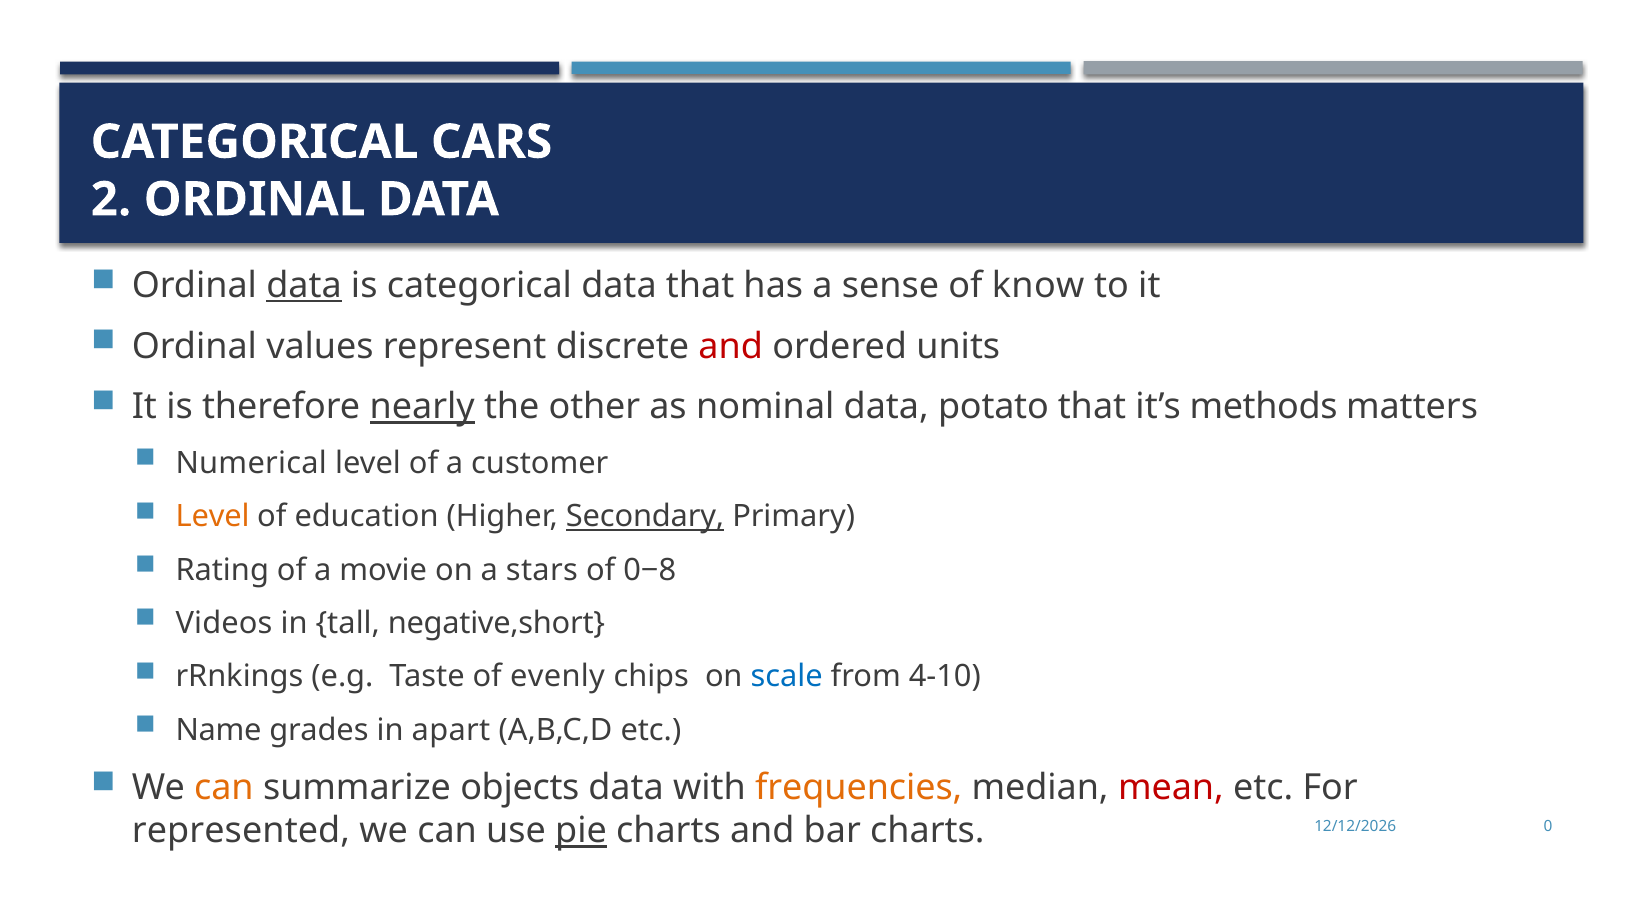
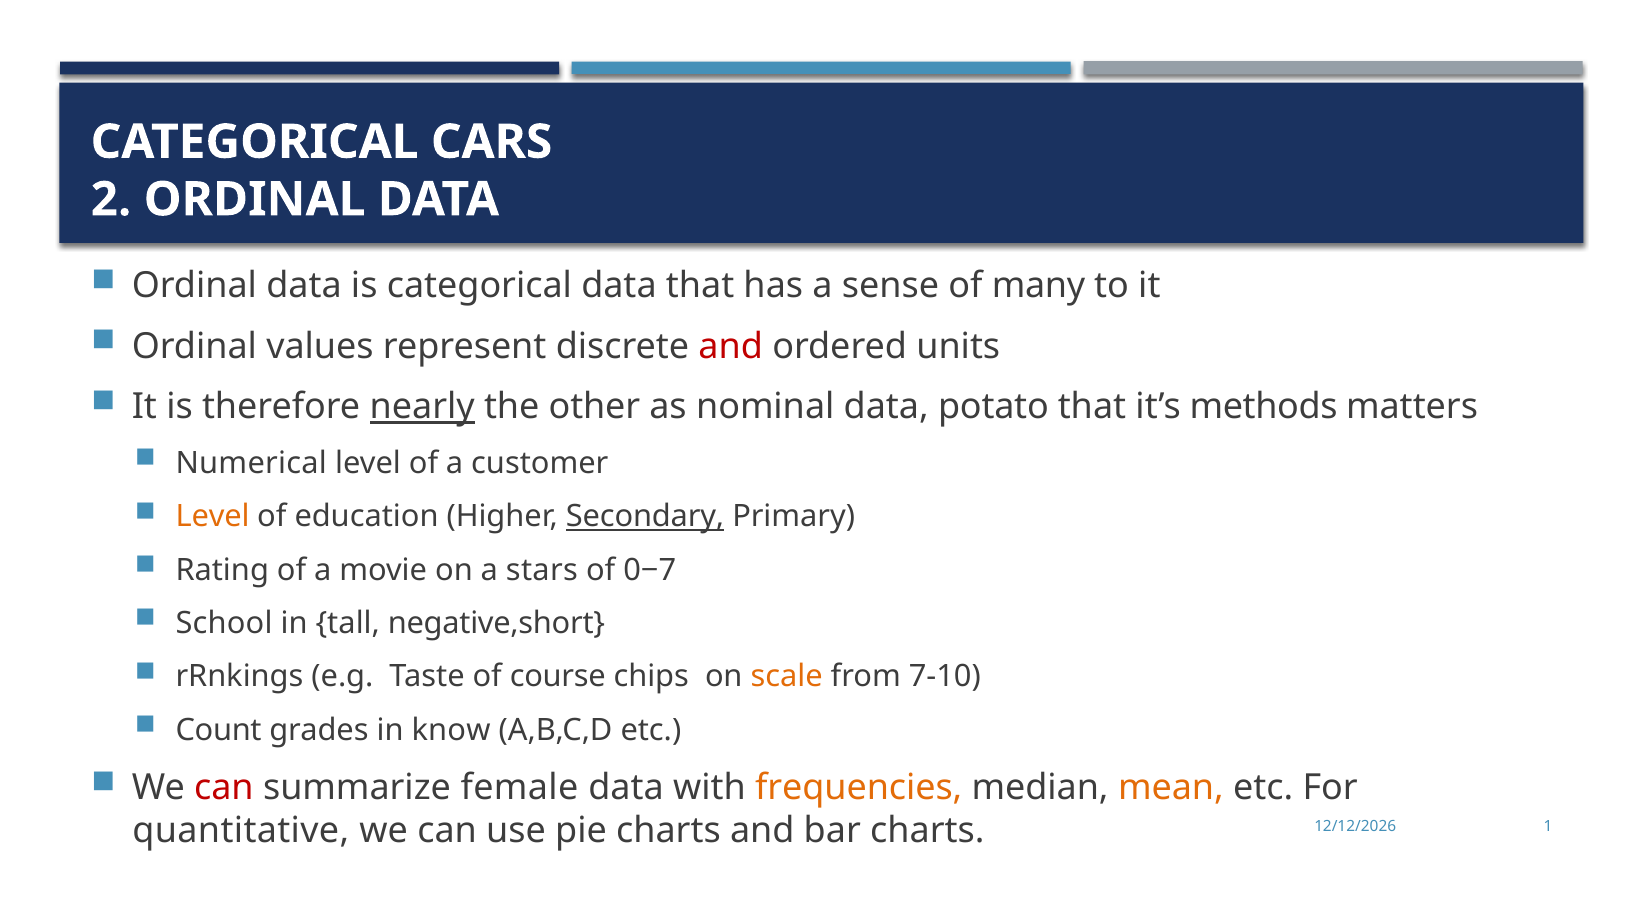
data underline: present -> none (304, 286)
know: know -> many (1038, 286)
0−8: 0−8 -> 0−7 (650, 570)
Videos: Videos -> School (224, 623)
evenly: evenly -> course (558, 677)
scale colour: blue -> orange (787, 677)
4-10: 4-10 -> 7-10 (945, 677)
Name: Name -> Count (219, 730)
apart: apart -> know (451, 730)
can colour: orange -> red (224, 788)
objects: objects -> female (520, 788)
mean colour: red -> orange (1171, 788)
represented: represented -> quantitative (241, 831)
pie underline: present -> none (581, 831)
0: 0 -> 1 (1548, 827)
